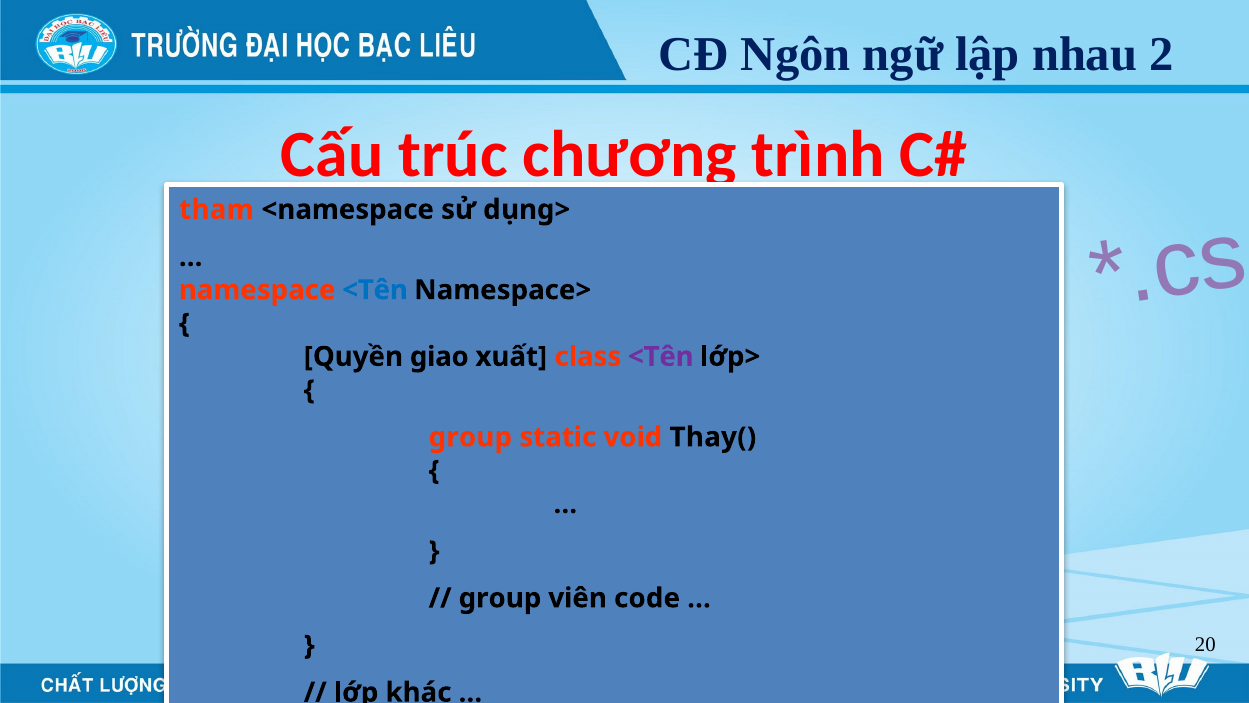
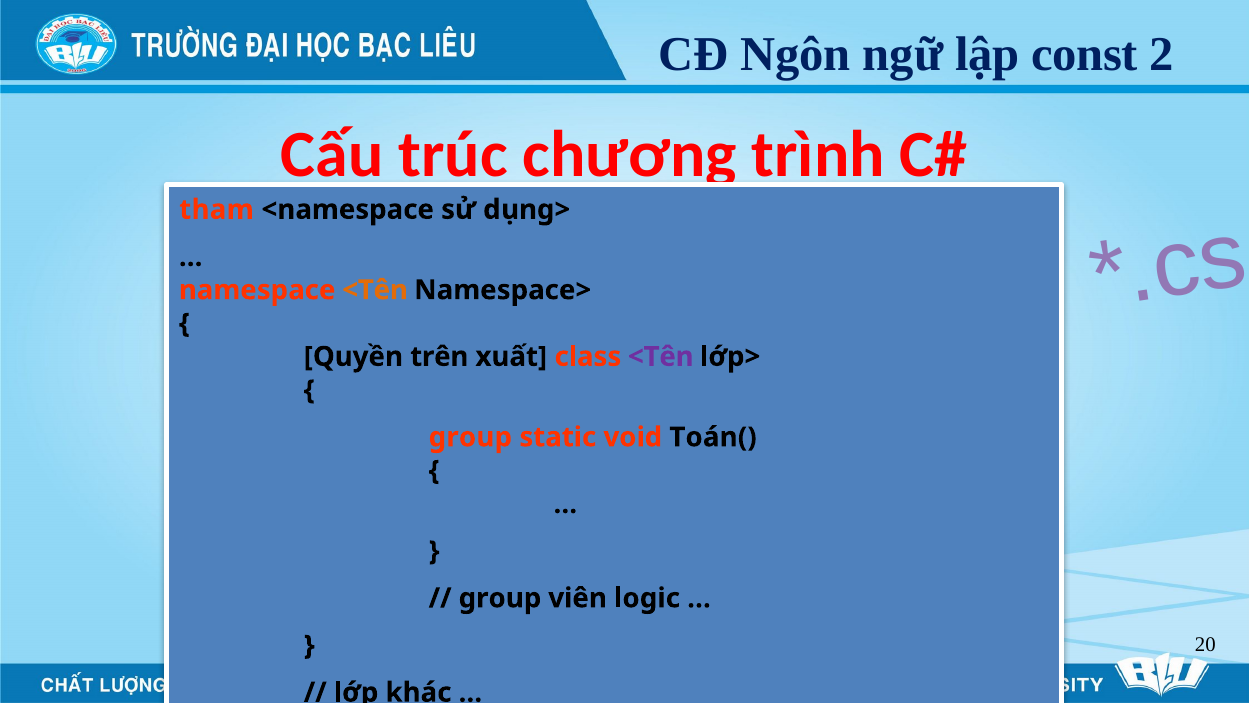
nhau: nhau -> const (1085, 54)
<Tên colour: blue -> orange (375, 290)
giao: giao -> trên (439, 357)
Thay(: Thay( -> Toán( (713, 437)
code: code -> logic (647, 598)
